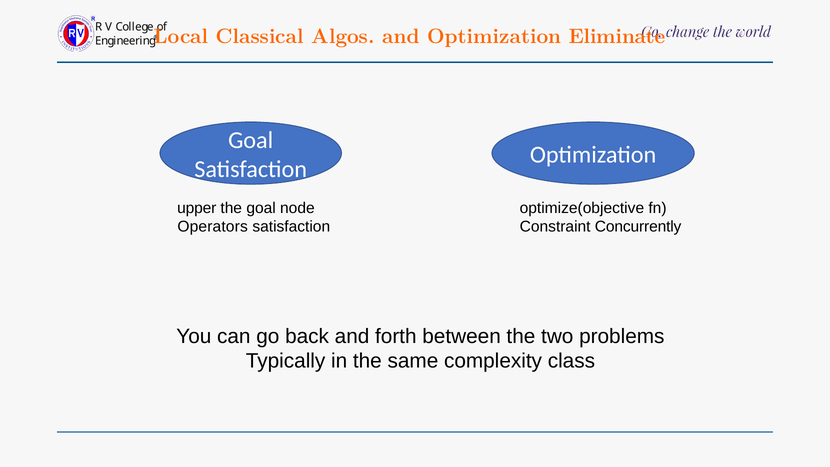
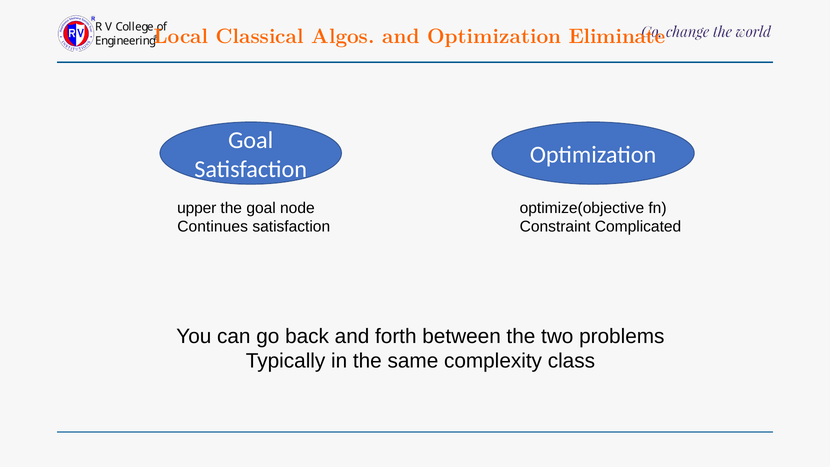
Operators: Operators -> Continues (213, 227)
Concurrently: Concurrently -> Complicated (638, 227)
